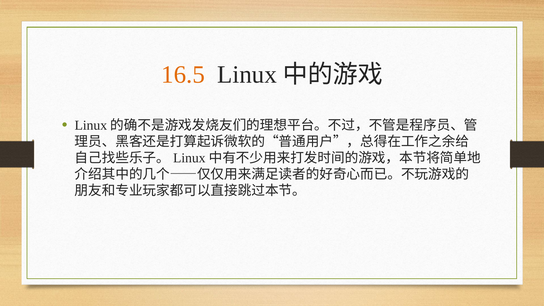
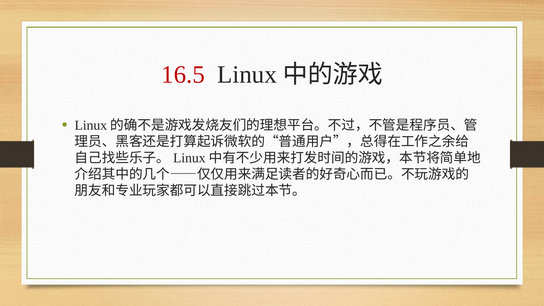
16.5 colour: orange -> red (183, 75)
